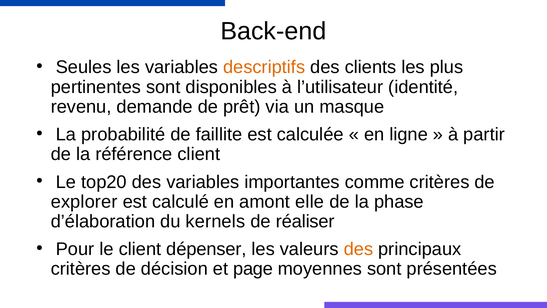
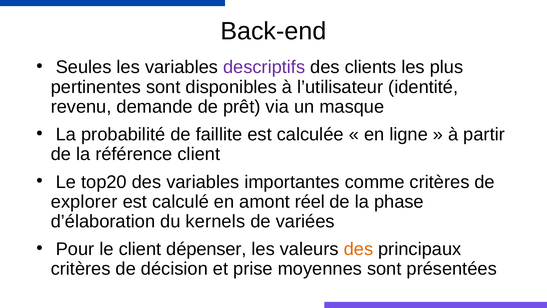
descriptifs colour: orange -> purple (264, 67)
elle: elle -> réel (310, 202)
réaliser: réaliser -> variées (305, 221)
page: page -> prise (253, 269)
